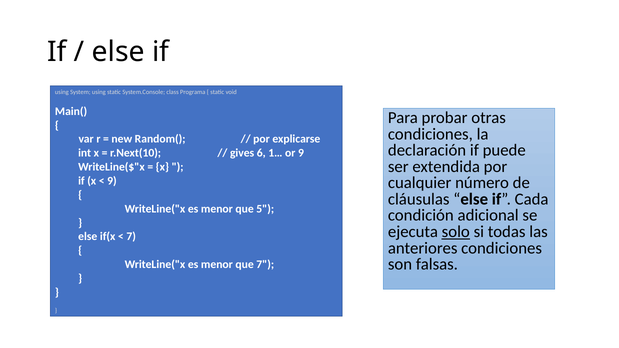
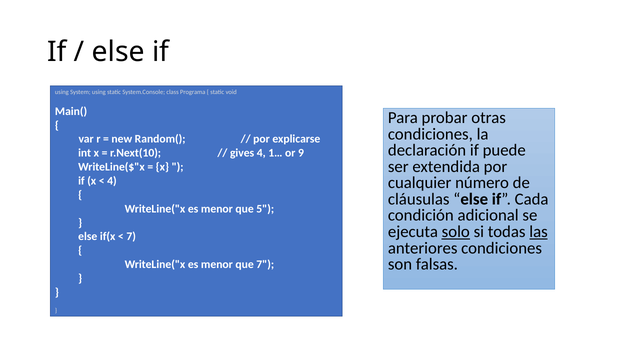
gives 6: 6 -> 4 (261, 153)
9: 9 -> 4 (112, 181)
las underline: none -> present (538, 232)
